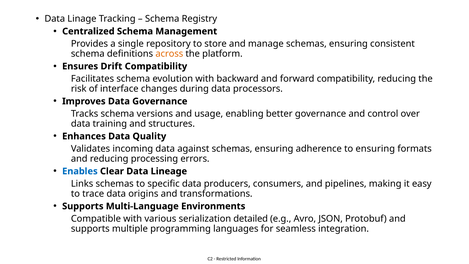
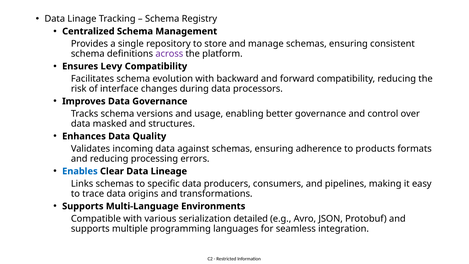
across colour: orange -> purple (169, 54)
Drift: Drift -> Levy (111, 66)
training: training -> masked (110, 124)
to ensuring: ensuring -> products (375, 149)
